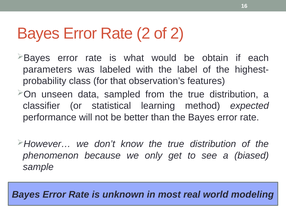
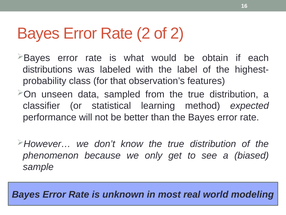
parameters: parameters -> distributions (48, 69)
